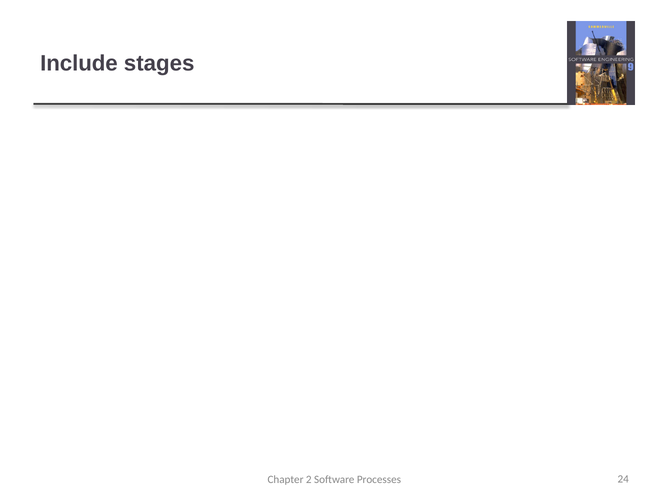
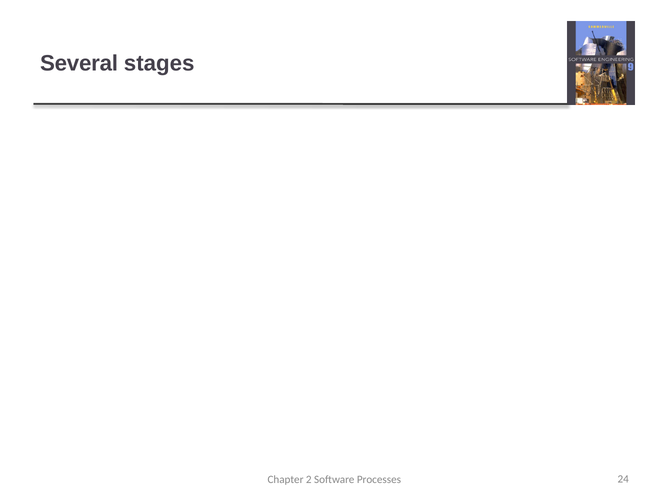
Include: Include -> Several (79, 63)
